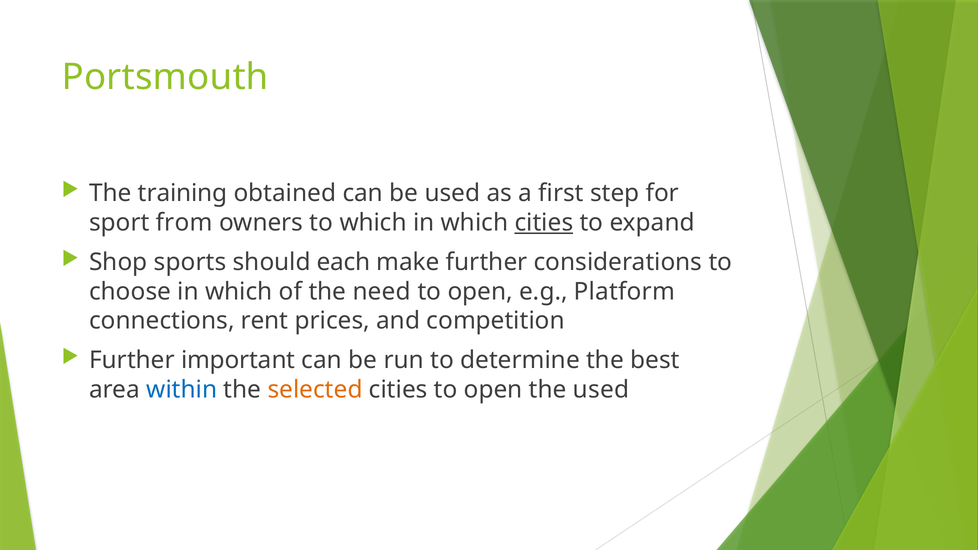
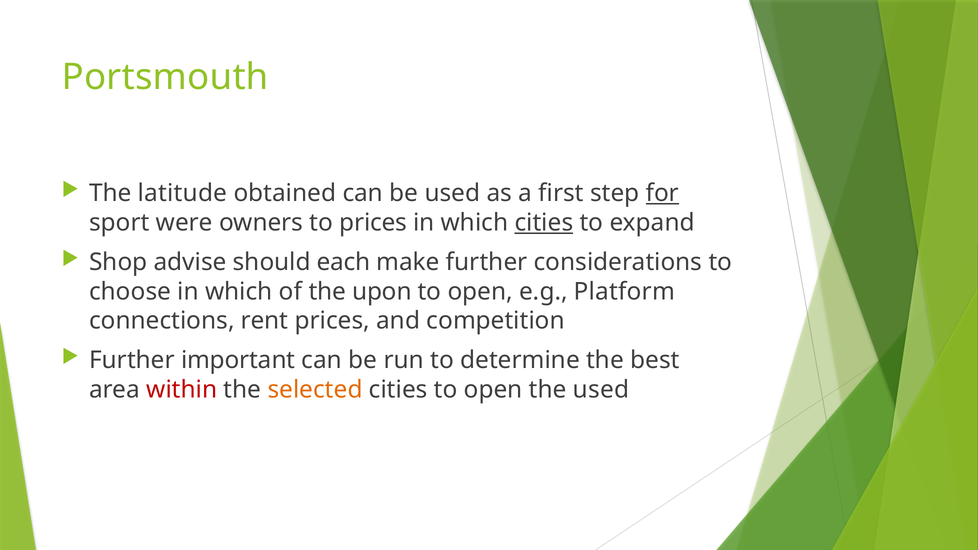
training: training -> latitude (183, 193)
for underline: none -> present (662, 193)
from: from -> were (184, 223)
to which: which -> prices (373, 223)
sports: sports -> advise (190, 262)
need: need -> upon (382, 292)
within colour: blue -> red (182, 390)
